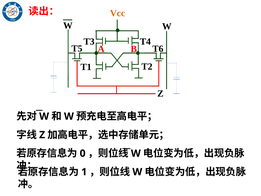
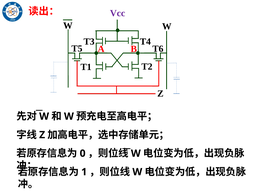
Vcc colour: orange -> purple (118, 13)
